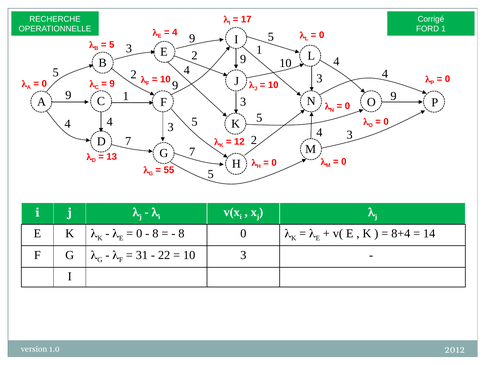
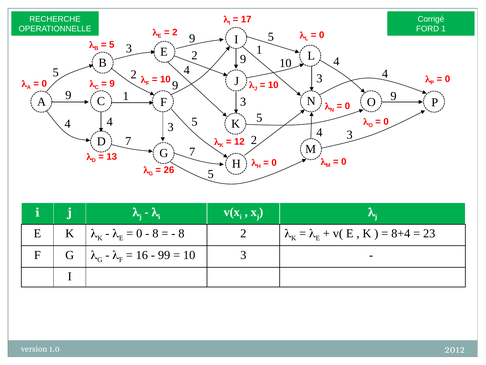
4: 4 -> 2 (175, 32)
55: 55 -> 26 (169, 170)
8 0: 0 -> 2 (243, 233)
14: 14 -> 23 (429, 233)
31: 31 -> 16 (142, 255)
22: 22 -> 99 (164, 255)
